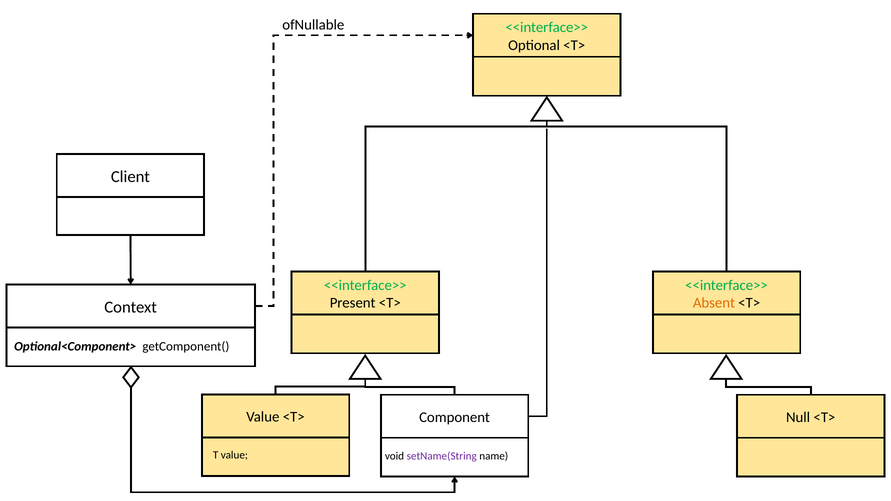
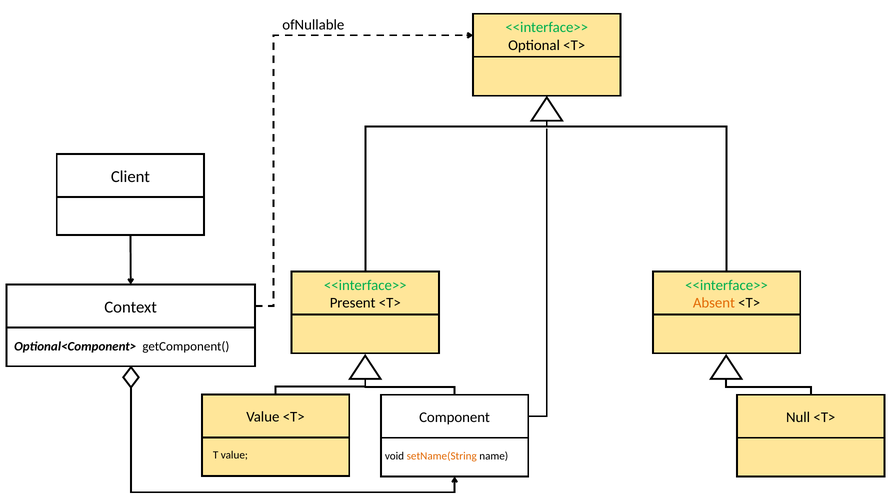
setName(String colour: purple -> orange (442, 456)
